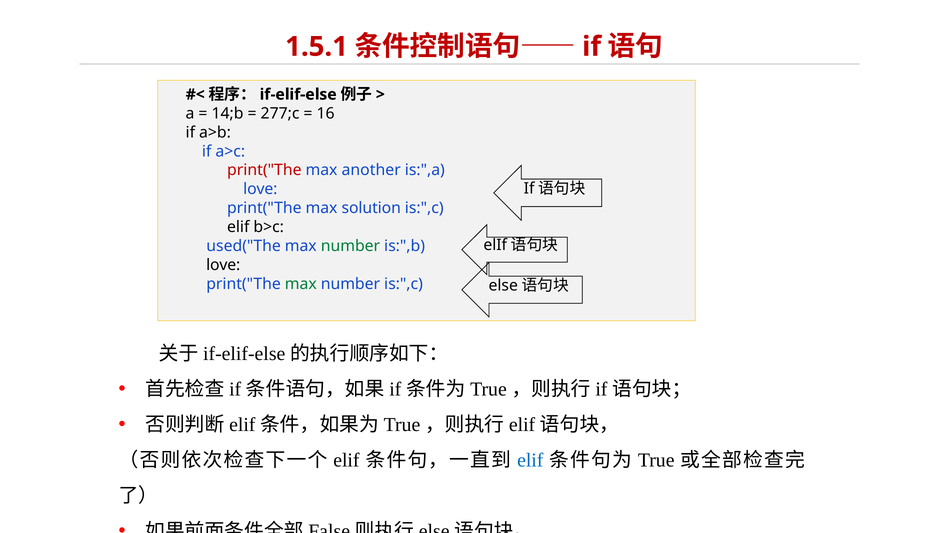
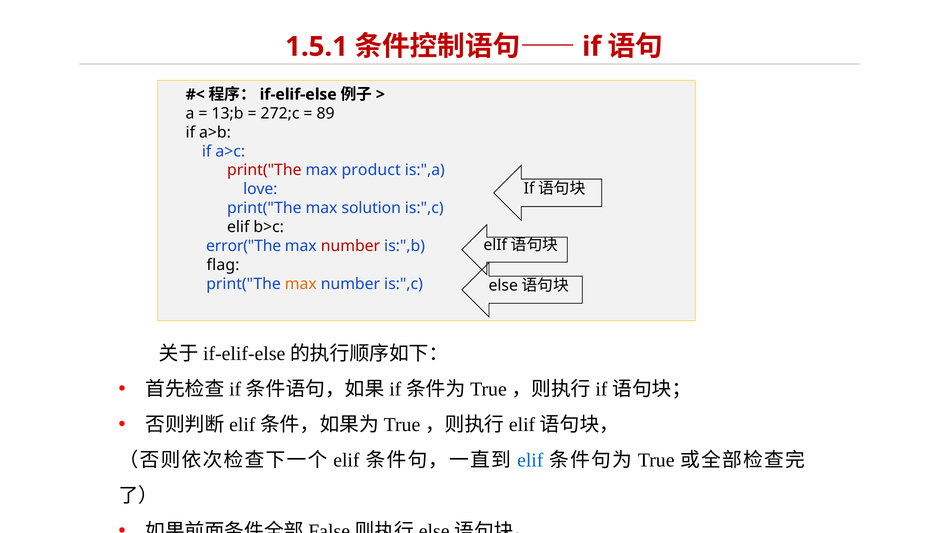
14;b: 14;b -> 13;b (228, 113)
277;c: 277;c -> 272;c (280, 113)
16: 16 -> 89 (326, 113)
another: another -> product (371, 170)
used("The: used("The -> error("The (244, 246)
number colour: green -> red (350, 246)
love: love -> flag (223, 265)
max colour: green -> orange (301, 284)
